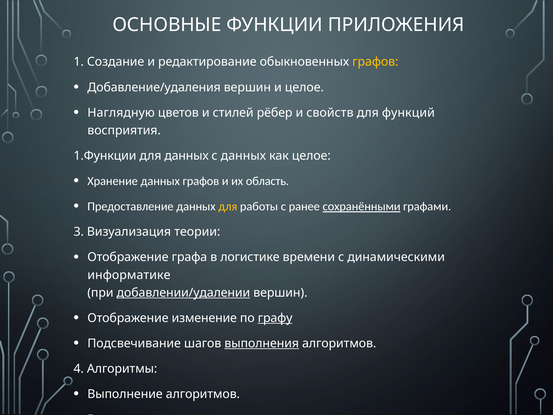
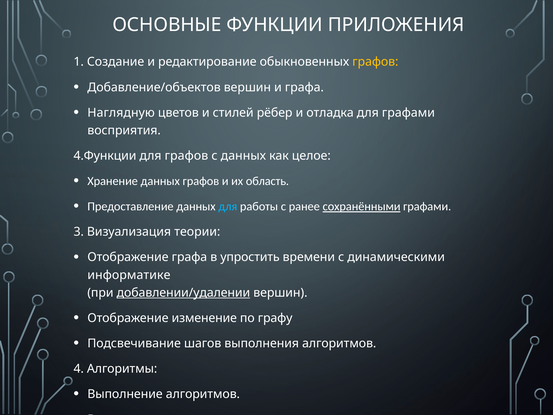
Добавление/удаления: Добавление/удаления -> Добавление/объектов (154, 87)
и целое: целое -> графа (304, 87)
свойств: свойств -> отладка (330, 113)
для функций: функций -> графами (408, 113)
1.Функции: 1.Функции -> 4.Функции (105, 156)
для данных: данных -> графов (186, 156)
для colour: yellow -> light blue (228, 206)
логистике: логистике -> упростить (250, 257)
графу underline: present -> none (275, 318)
выполнения underline: present -> none (262, 343)
